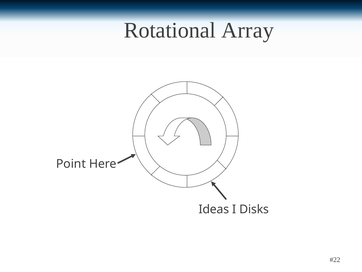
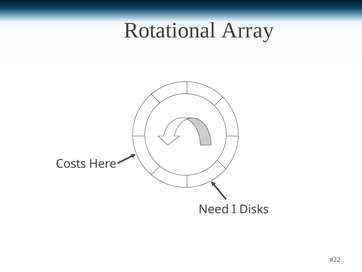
Point: Point -> Costs (71, 164)
Ideas: Ideas -> Need (214, 209)
